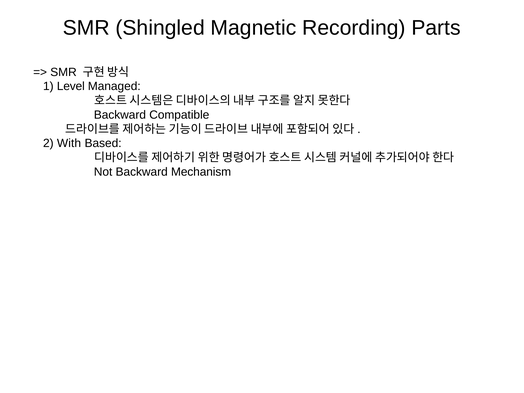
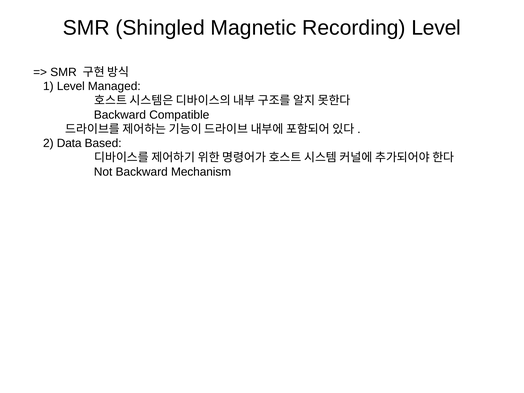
Recording Parts: Parts -> Level (436, 28)
With: With -> Data (69, 143)
